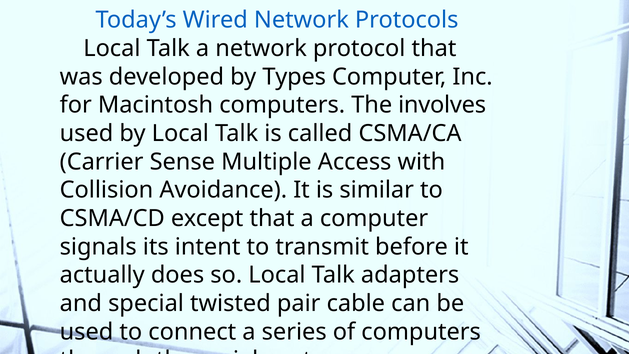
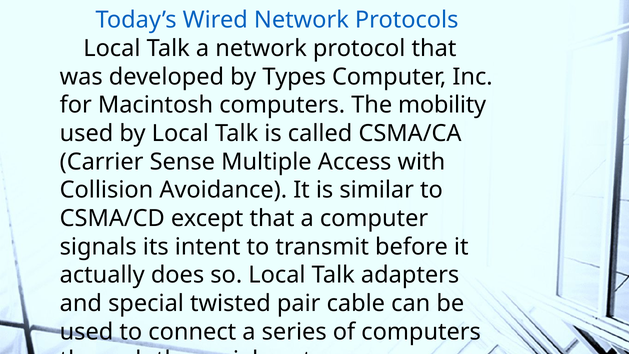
involves: involves -> mobility (442, 105)
